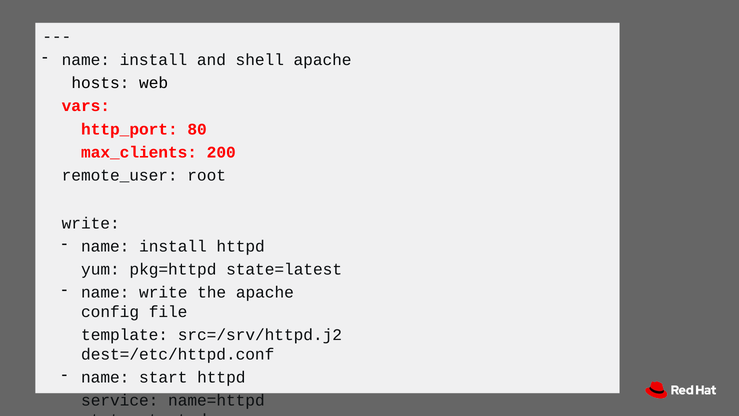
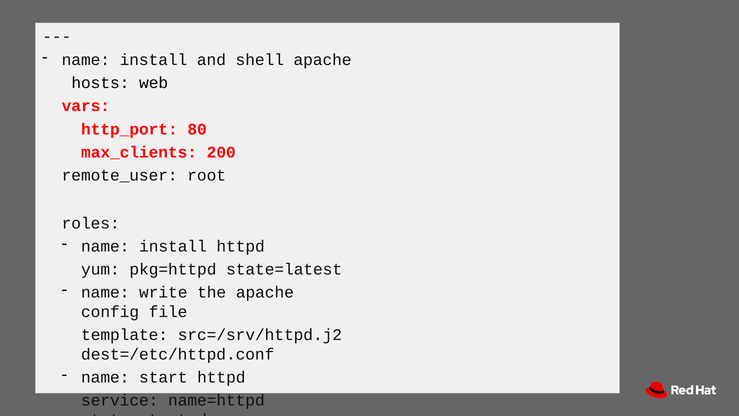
write: write -> roles (91, 223)
